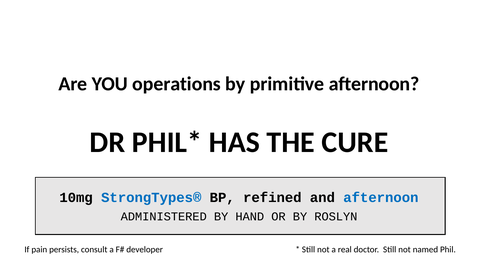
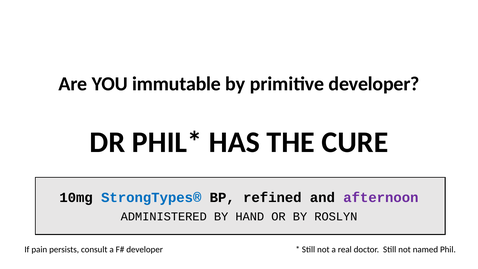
operations: operations -> immutable (177, 84)
primitive afternoon: afternoon -> developer (374, 84)
afternoon colour: blue -> purple (381, 197)
